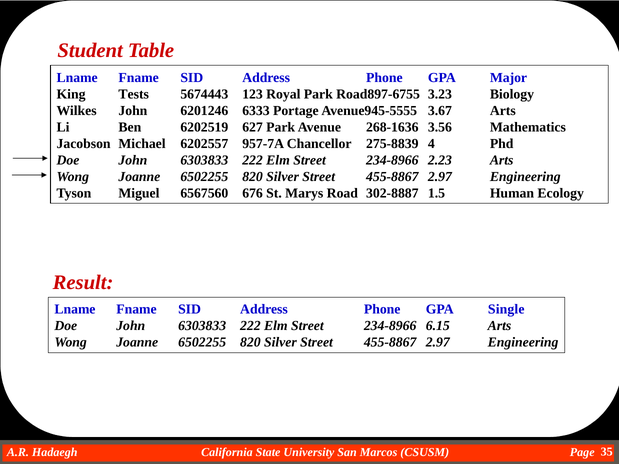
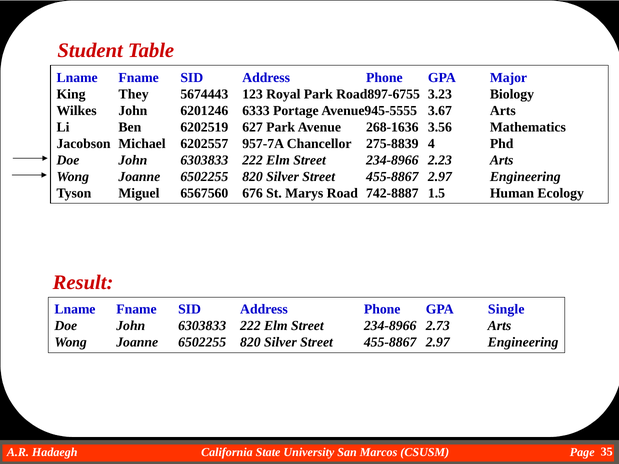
Tests: Tests -> They (134, 94)
302-8887: 302-8887 -> 742-8887 (392, 193)
6.15: 6.15 -> 2.73 (438, 326)
